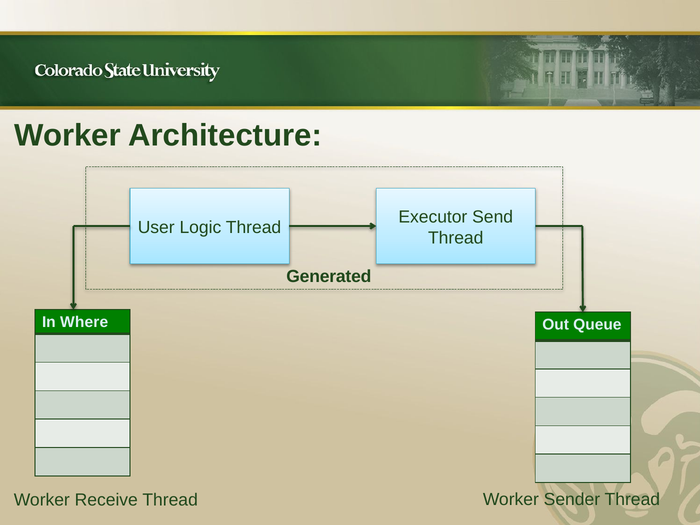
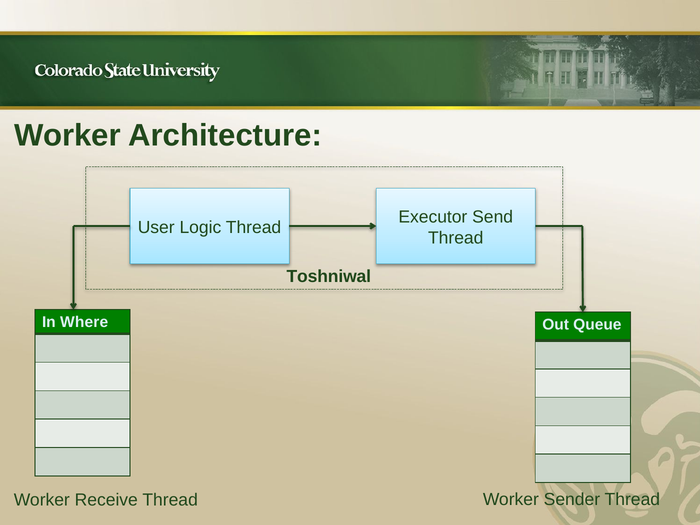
Generated: Generated -> Toshniwal (329, 277)
